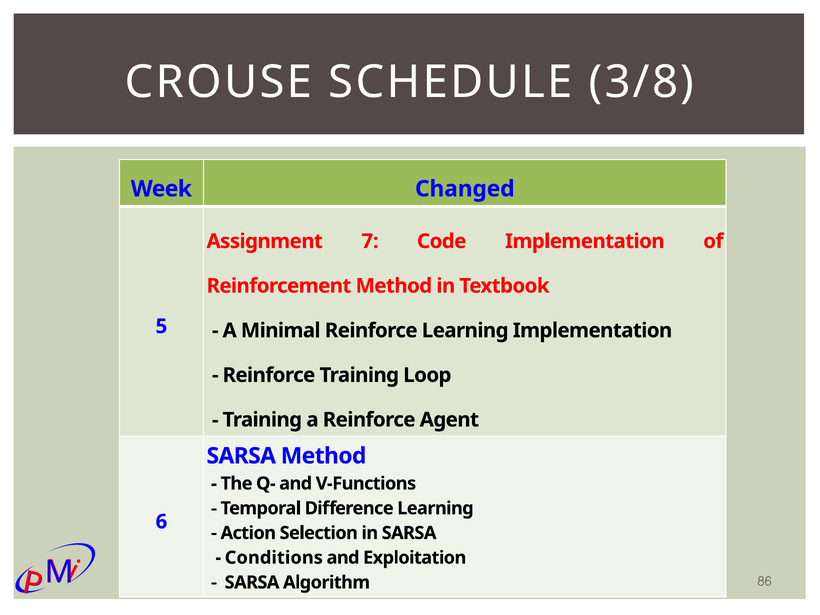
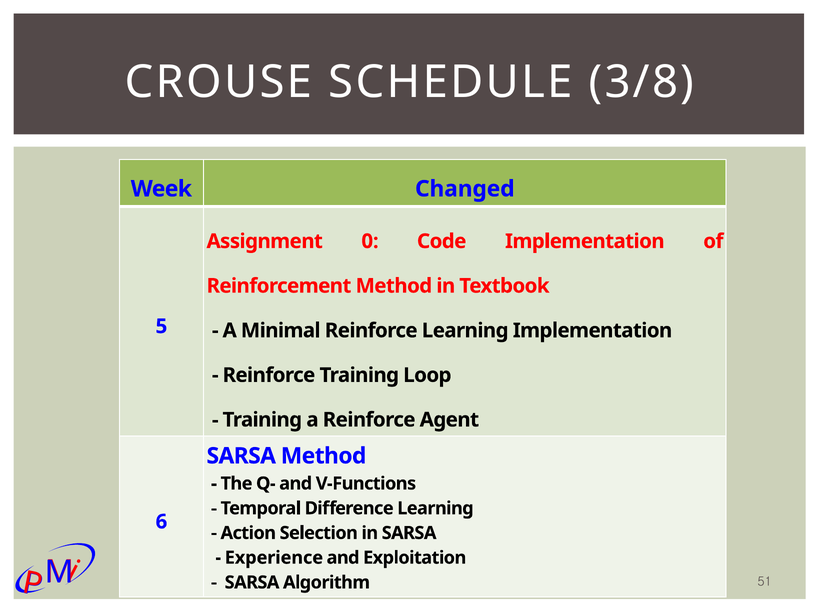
7: 7 -> 0 (370, 241)
Conditions: Conditions -> Experience (274, 558)
86: 86 -> 51 (765, 582)
